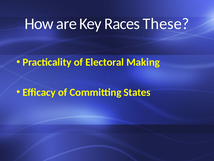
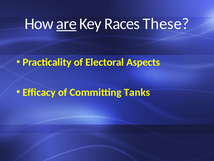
are underline: none -> present (66, 24)
Making: Making -> Aspects (143, 62)
States: States -> Tanks (137, 92)
